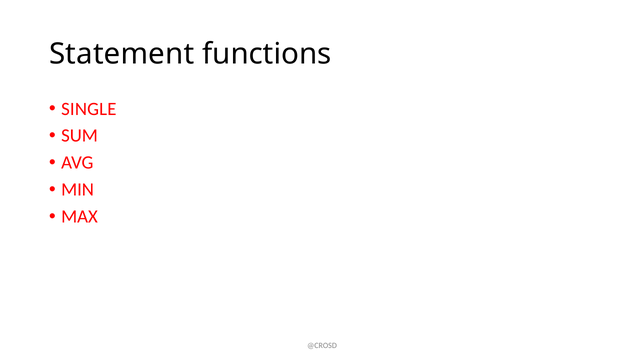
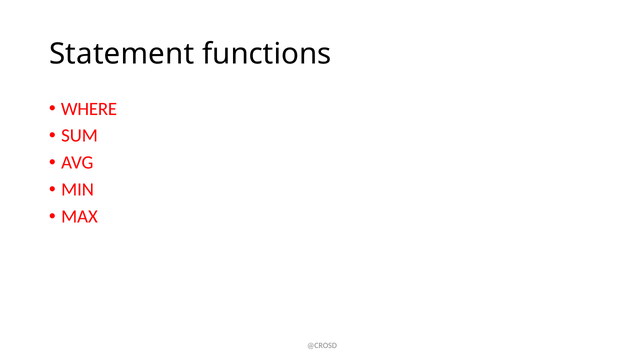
SINGLE: SINGLE -> WHERE (89, 109)
